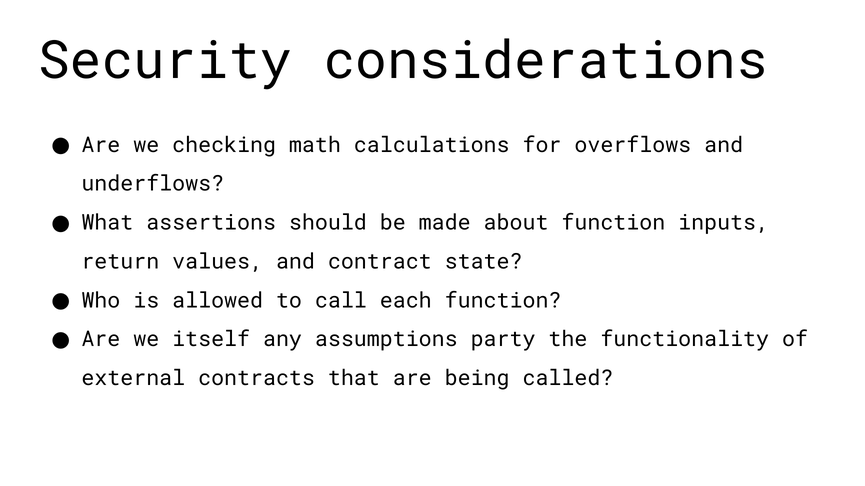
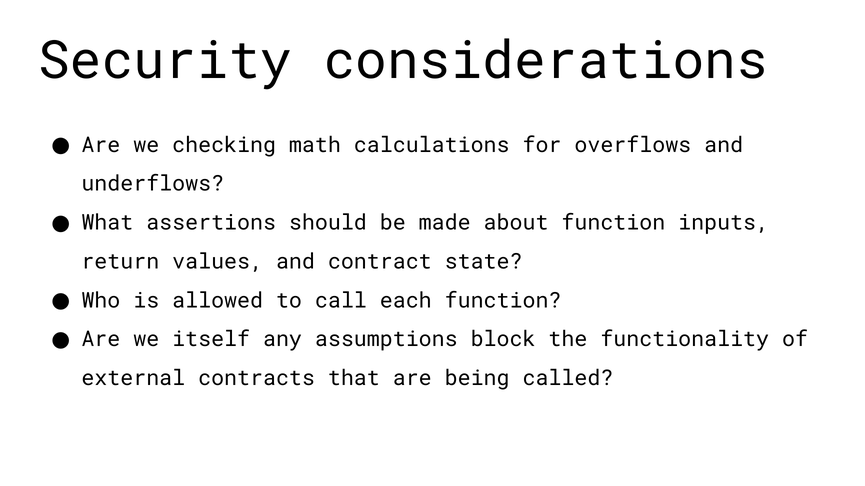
party: party -> block (503, 340)
